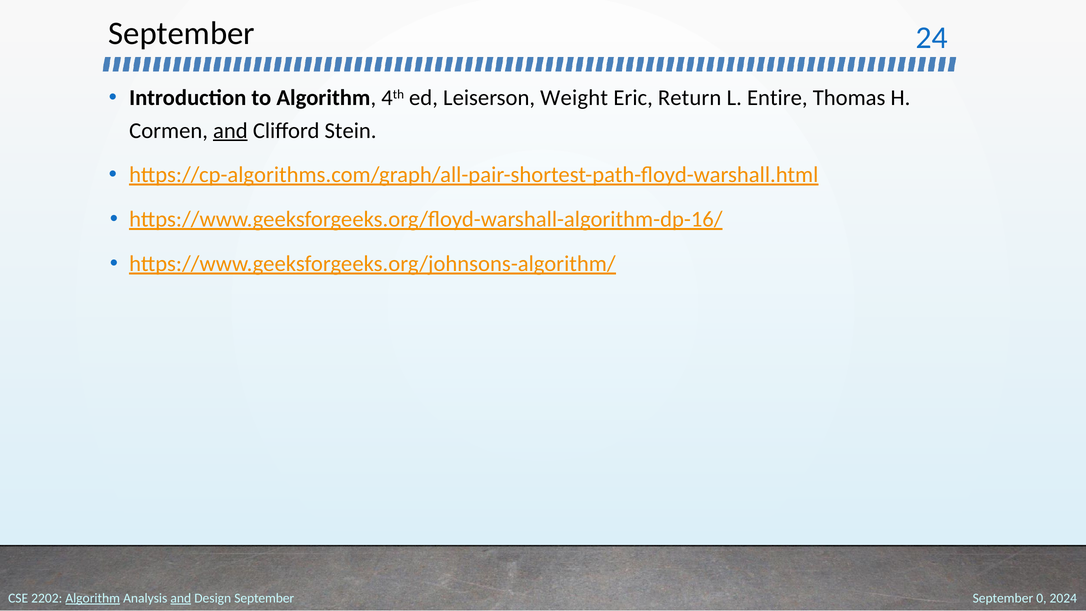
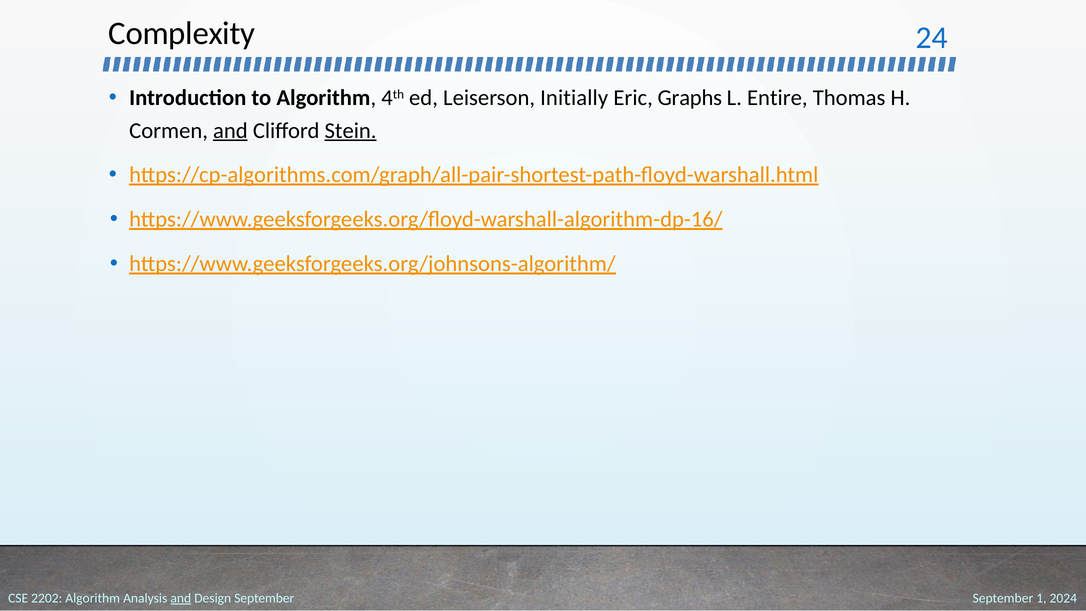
September: September -> Complexity (182, 34)
Weight: Weight -> Initially (574, 98)
Return: Return -> Graphs (690, 98)
Stein underline: none -> present (351, 131)
Algorithm underline: present -> none (93, 598)
0: 0 -> 1 (1041, 598)
